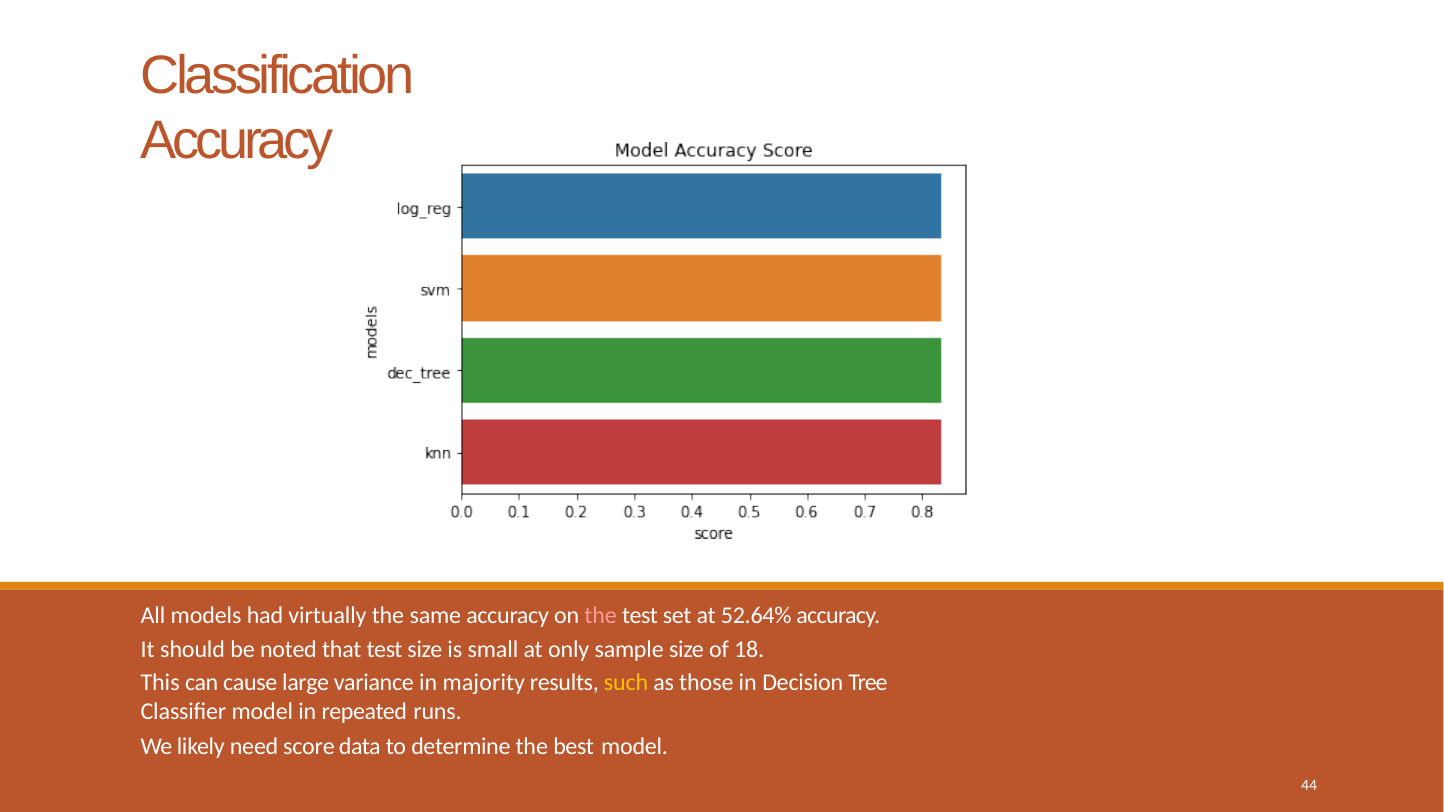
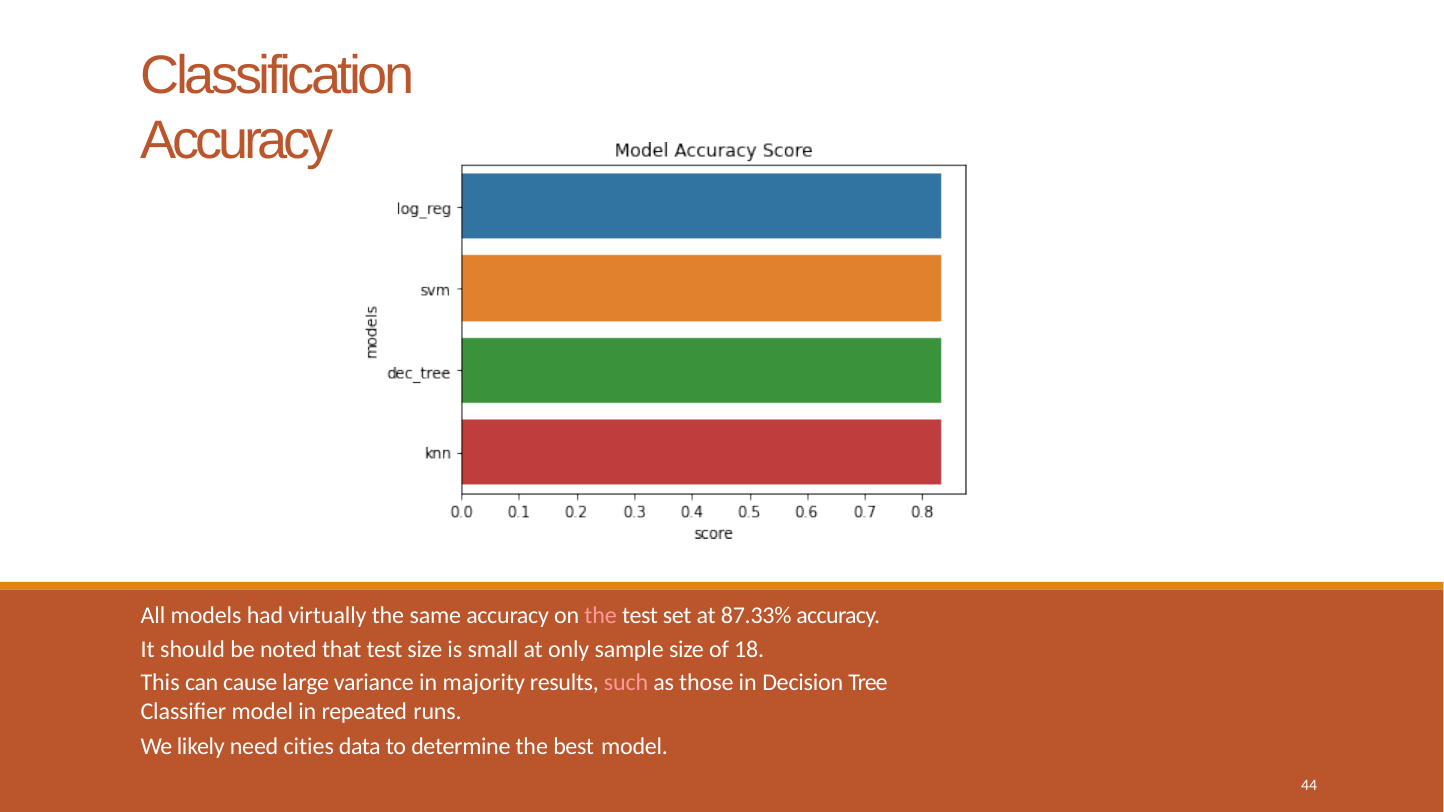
52.64%: 52.64% -> 87.33% (756, 616)
such colour: yellow -> pink (626, 683)
score: score -> cities (309, 747)
